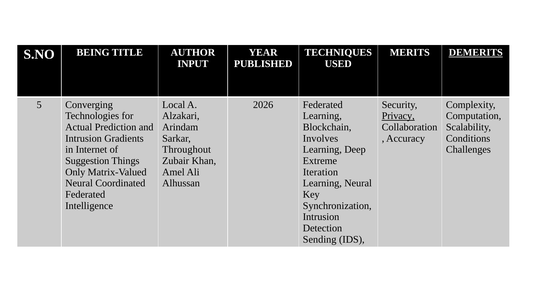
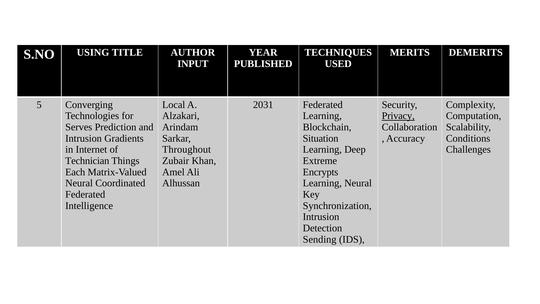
DEMERITS underline: present -> none (476, 53)
BEING: BEING -> USING (93, 53)
2026: 2026 -> 2031 (263, 105)
Actual: Actual -> Serves (79, 127)
Involves: Involves -> Situation (321, 138)
Suggestion: Suggestion -> Technician (87, 161)
Only: Only -> Each (75, 172)
Iteration: Iteration -> Encrypts (321, 172)
